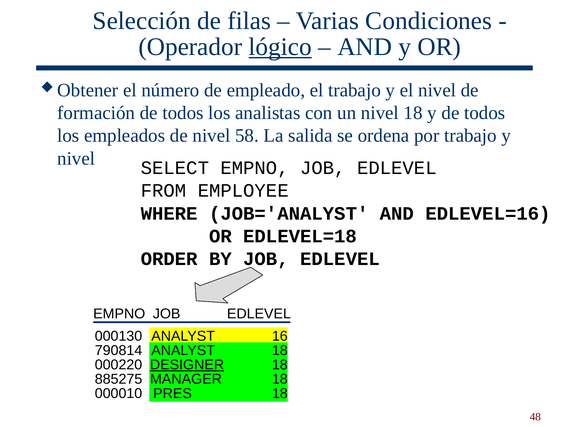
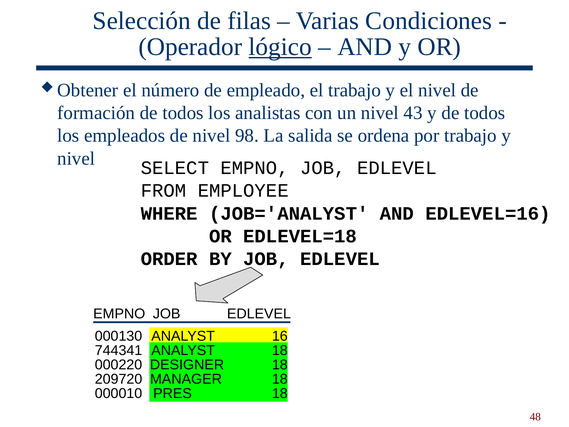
nivel 18: 18 -> 43 (413, 113)
58: 58 -> 98 (247, 136)
790814: 790814 -> 744341 (119, 350)
DESIGNER underline: present -> none (187, 364)
885275: 885275 -> 209720 (119, 379)
